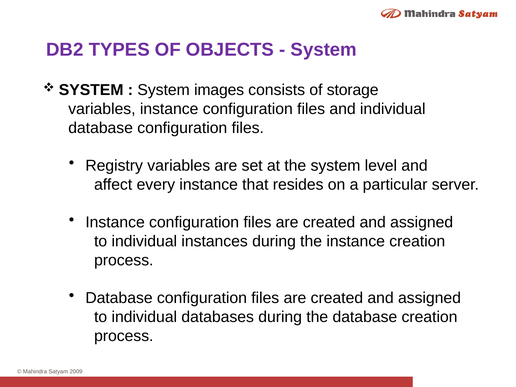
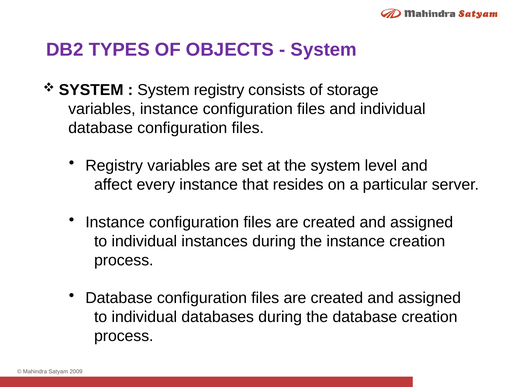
System images: images -> registry (219, 90)
